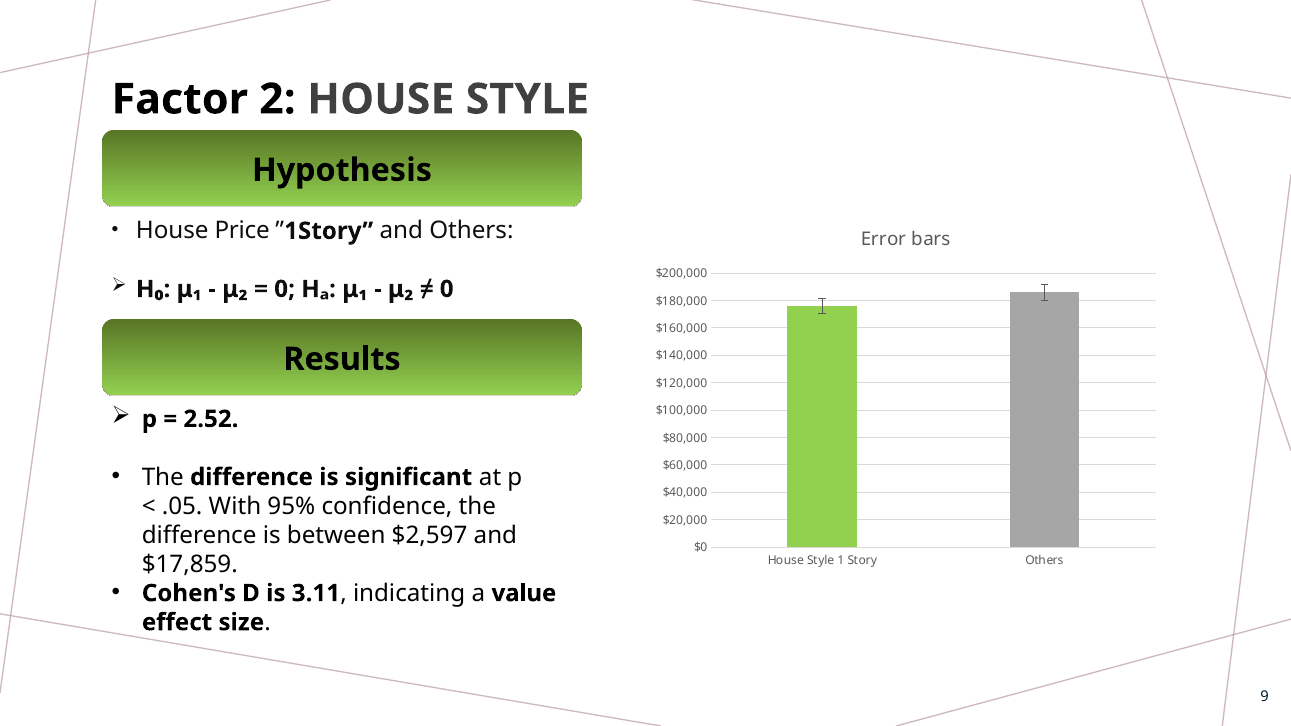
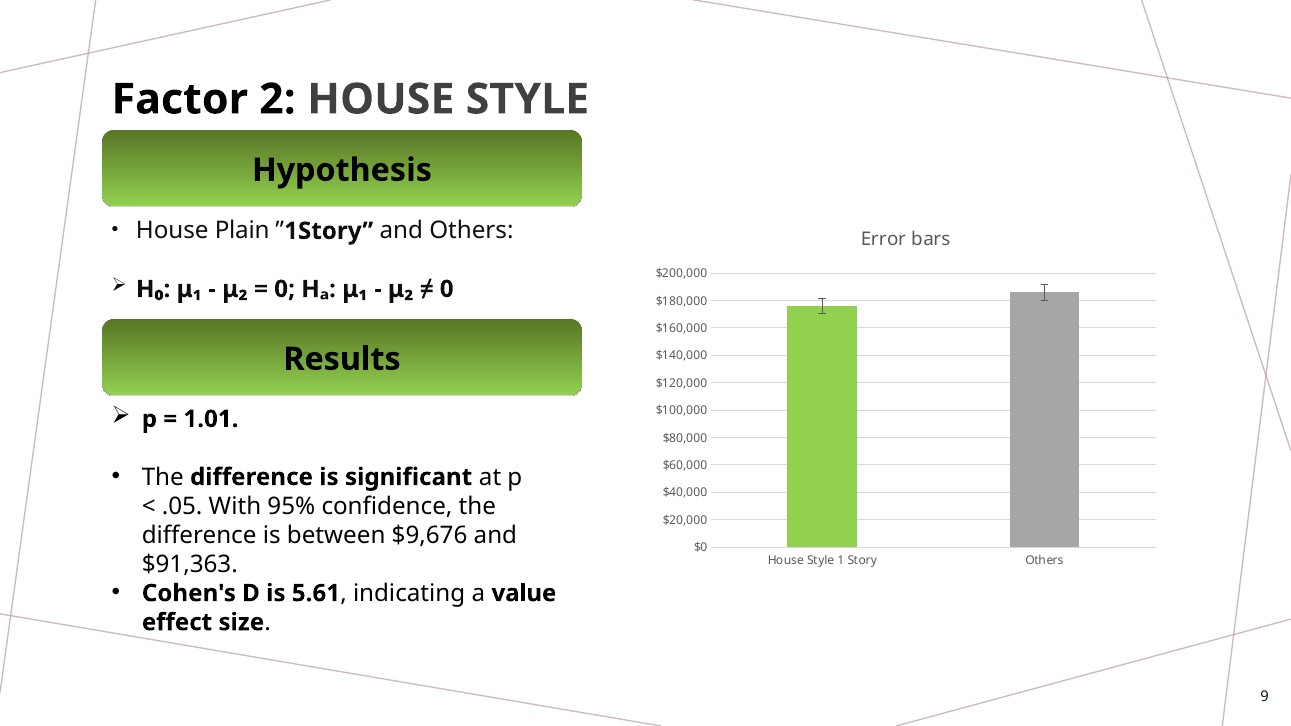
Price: Price -> Plain (242, 231)
2.52: 2.52 -> 1.01 (211, 419)
$2,597: $2,597 -> $9,676 (430, 535)
$17,859: $17,859 -> $91,363 (190, 564)
3.11: 3.11 -> 5.61 (316, 593)
